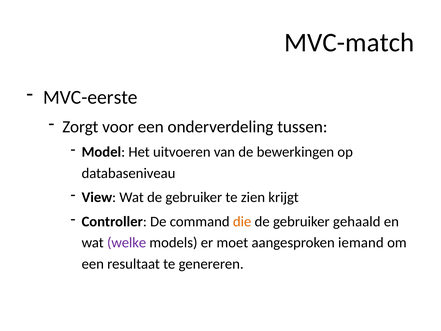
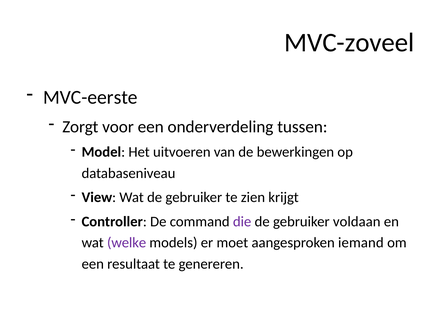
MVC-match: MVC-match -> MVC-zoveel (349, 43)
die colour: orange -> purple (242, 221)
gehaald: gehaald -> voldaan (357, 221)
